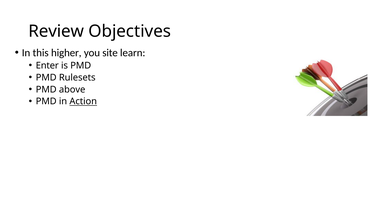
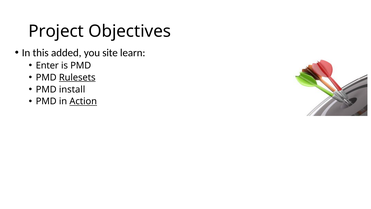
Review: Review -> Project (56, 31)
higher: higher -> added (66, 53)
Rulesets underline: none -> present (77, 77)
above: above -> install (72, 89)
